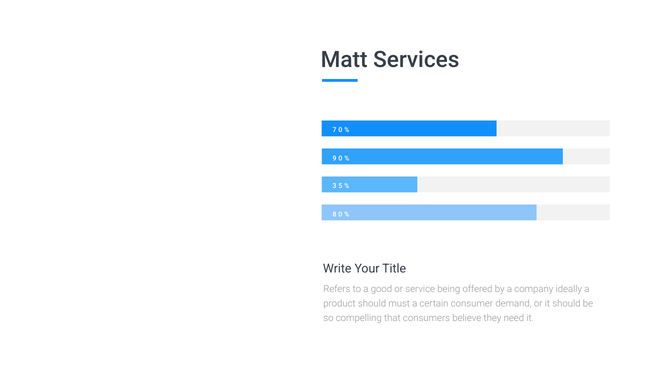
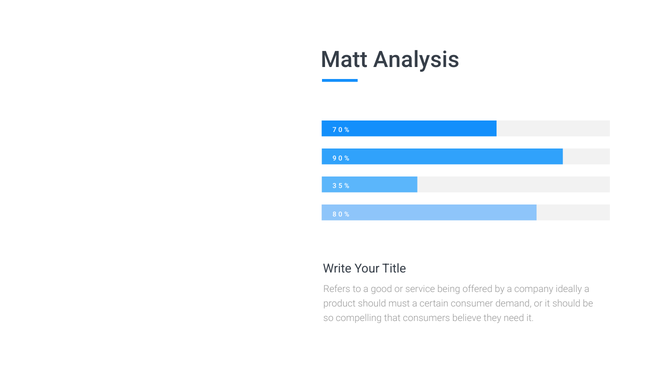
Services: Services -> Analysis (416, 60)
